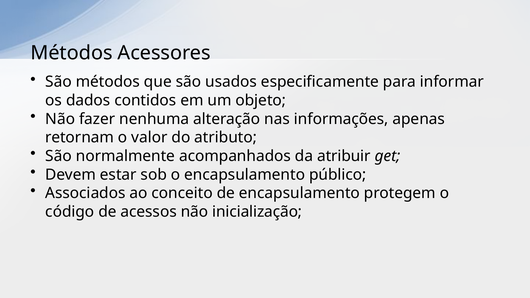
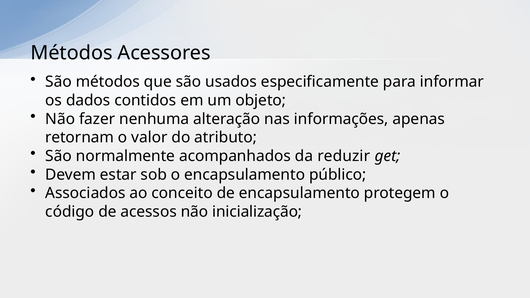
atribuir: atribuir -> reduzir (344, 156)
